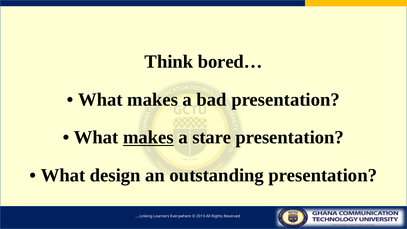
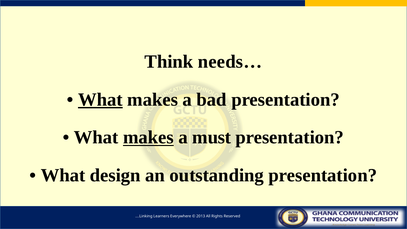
bored…: bored… -> needs… (230, 62)
What underline: none -> present (100, 100)
stare: stare -> must (212, 137)
